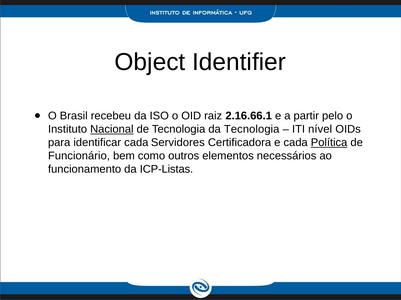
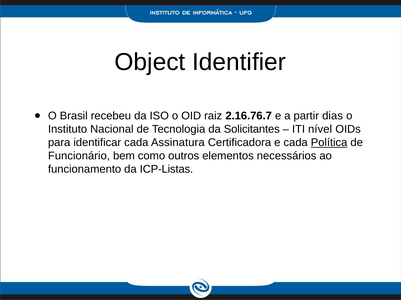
2.16.66.1: 2.16.66.1 -> 2.16.76.7 (249, 116)
pelo: pelo -> dias (333, 116)
Nacional underline: present -> none (112, 130)
da Tecnologia: Tecnologia -> Solicitantes (252, 130)
Servidores: Servidores -> Assinatura (178, 143)
